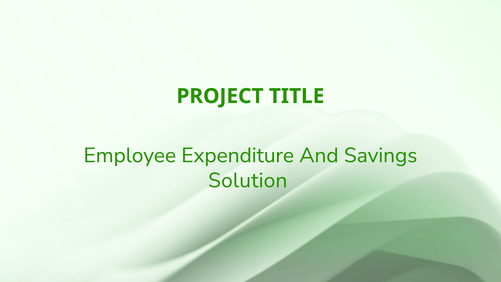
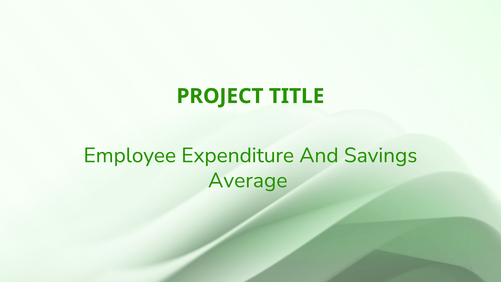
Solution: Solution -> Average (248, 180)
